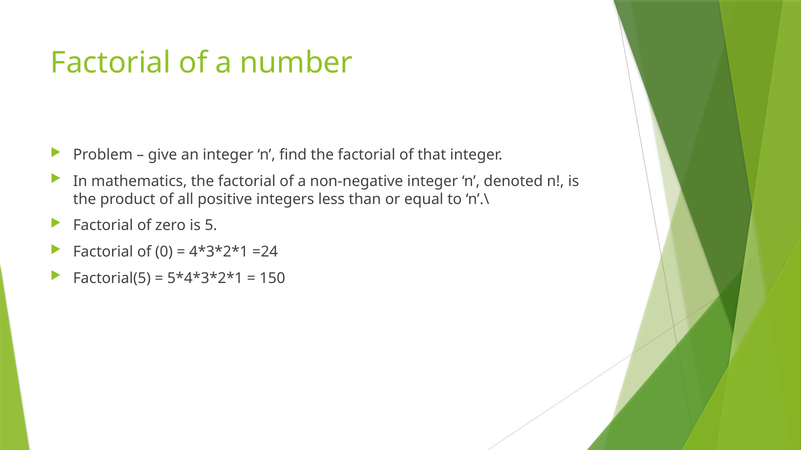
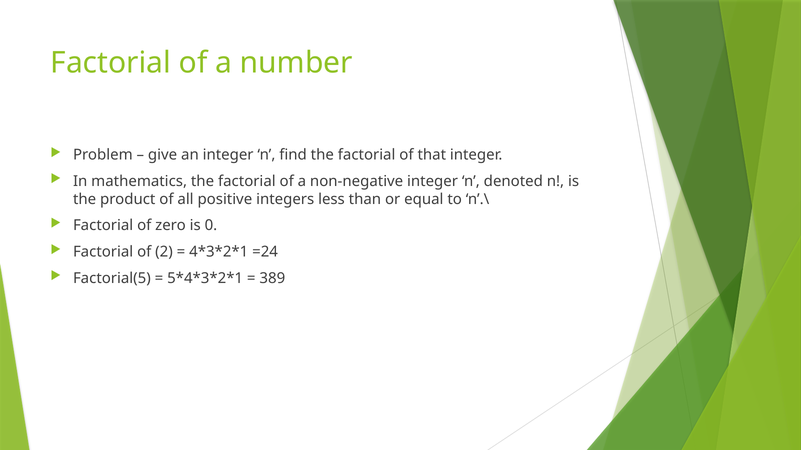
5: 5 -> 0 (211, 226)
0: 0 -> 2 (164, 252)
150: 150 -> 389 (272, 279)
